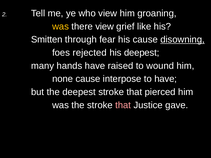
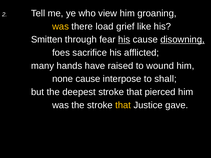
there view: view -> load (105, 26)
his underline: none -> present (124, 40)
rejected: rejected -> sacrifice (90, 53)
his deepest: deepest -> afflicted (142, 53)
to have: have -> shall (166, 79)
that colour: pink -> yellow (123, 105)
